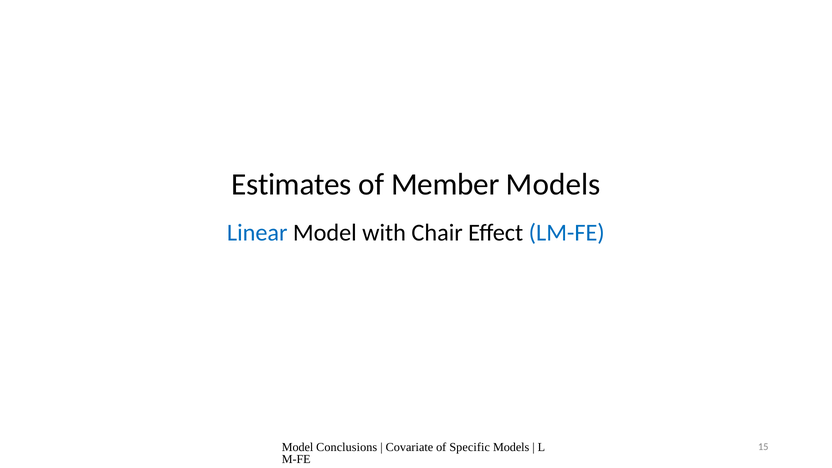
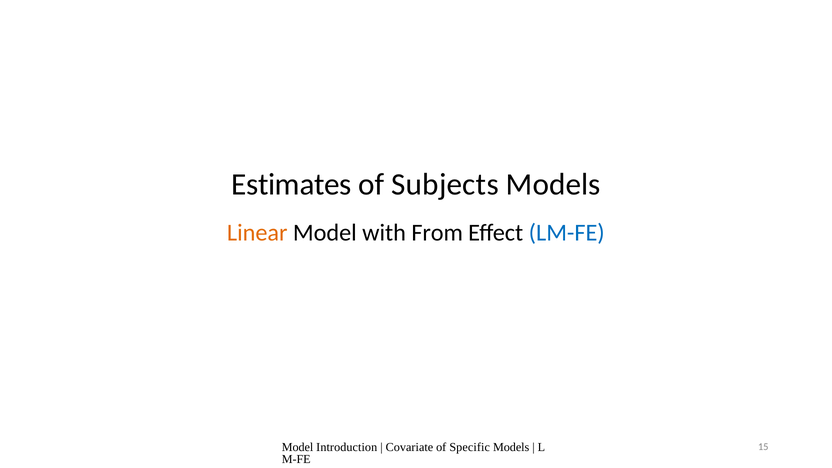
Member: Member -> Subjects (445, 185)
Linear colour: blue -> orange (257, 233)
Chair: Chair -> From (437, 233)
Conclusions: Conclusions -> Introduction (347, 447)
